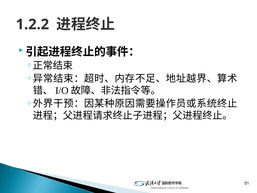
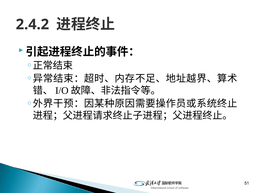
1.2.2: 1.2.2 -> 2.4.2 (32, 24)
